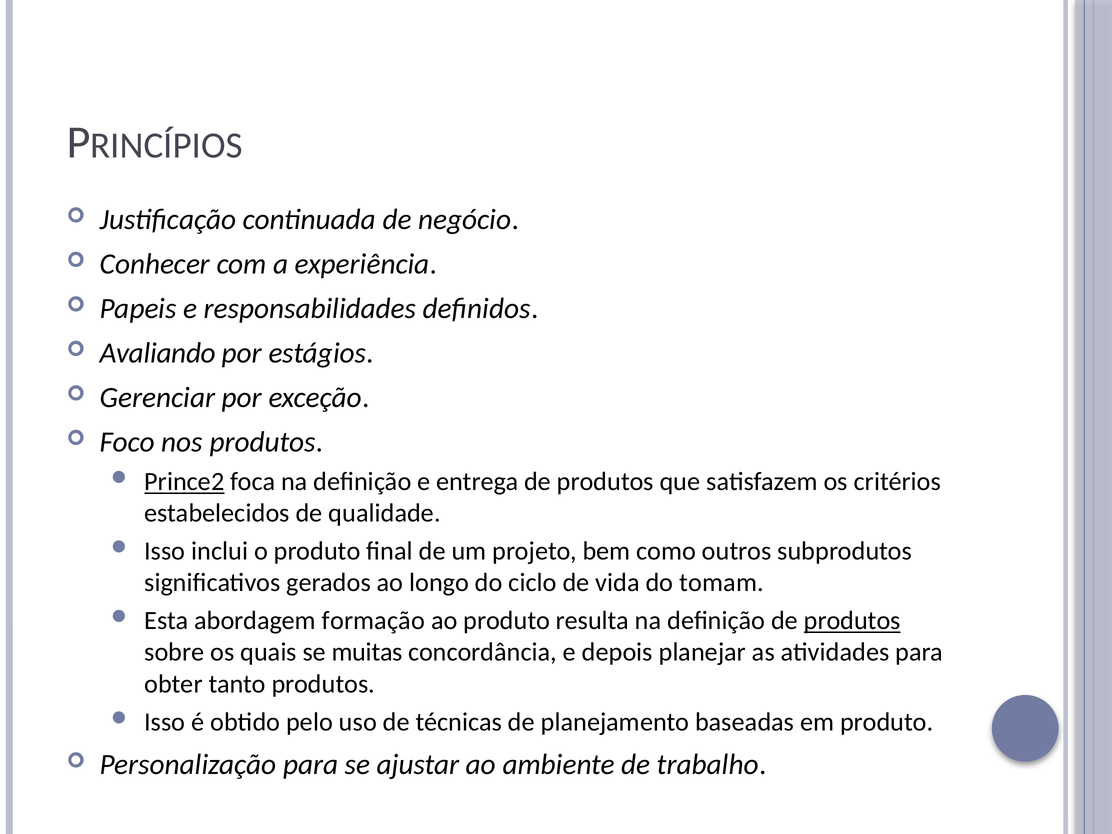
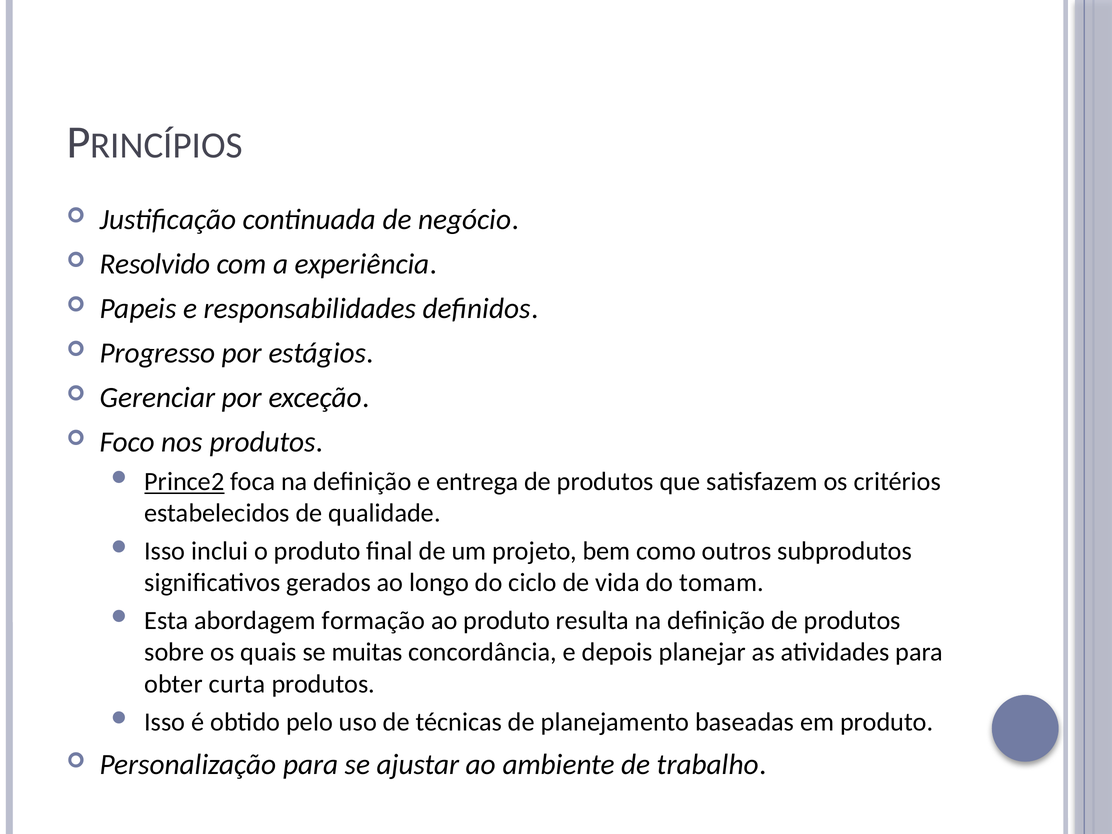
Conhecer: Conhecer -> Resolvido (155, 264)
Avaliando: Avaliando -> Progresso (158, 353)
produtos underline: present -> none (852, 621)
tanto: tanto -> curta (237, 684)
